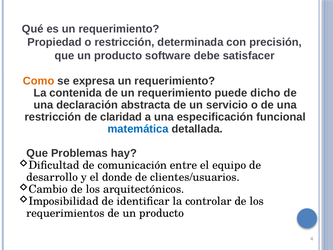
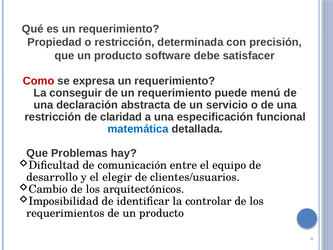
Como colour: orange -> red (39, 81)
contenida: contenida -> conseguir (76, 93)
dicho: dicho -> menú (265, 93)
donde: donde -> elegir (117, 177)
